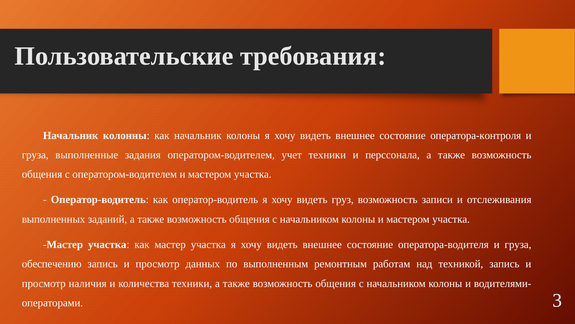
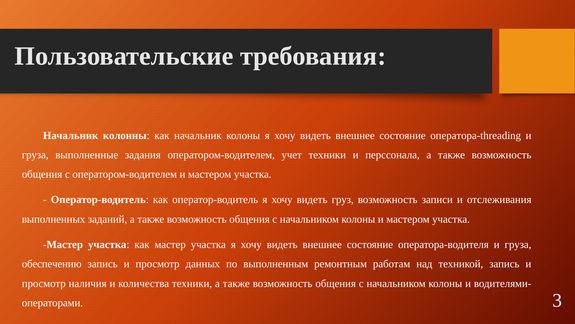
оператора-контроля: оператора-контроля -> оператора-threading (476, 135)
